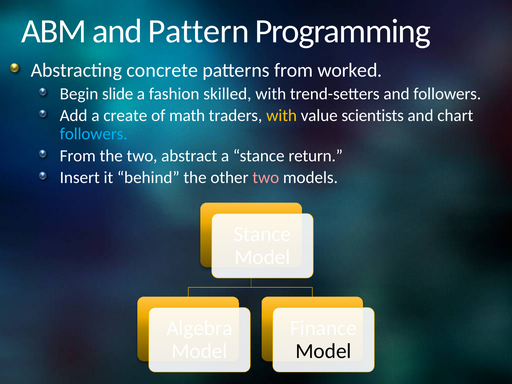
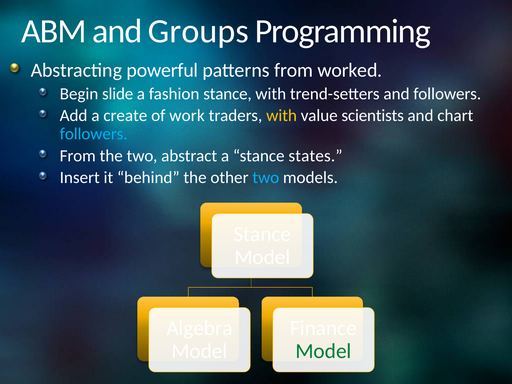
Pattern: Pattern -> Groups (198, 31)
concrete: concrete -> powerful (162, 70)
fashion skilled: skilled -> stance (227, 94)
math: math -> work (187, 116)
return: return -> states (315, 156)
two colour: pink -> light blue (266, 178)
Model colour: black -> green (323, 351)
